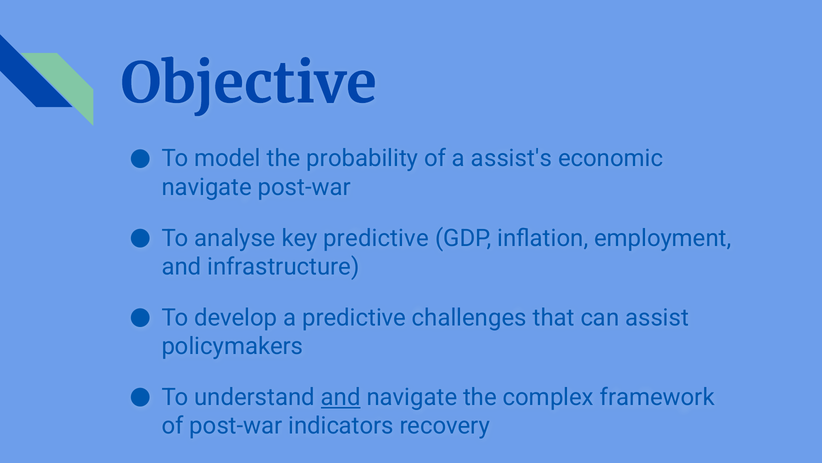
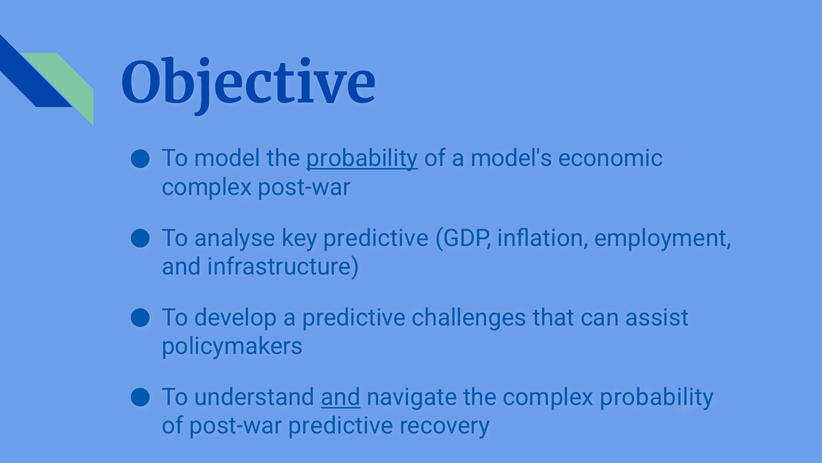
probability underline: none -> present (362, 158)
assist's: assist's -> model's (512, 158)
navigate: navigate -> complex (207, 187)
complex framework: framework -> probability (657, 397)
post-war indicators: indicators -> predictive (341, 425)
